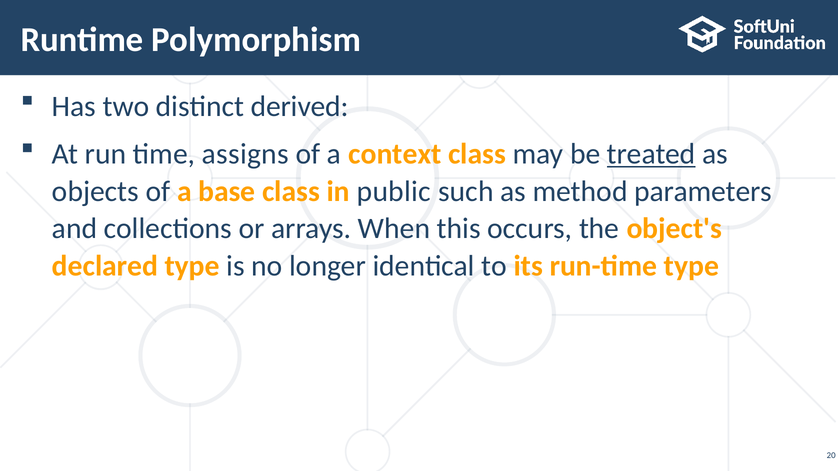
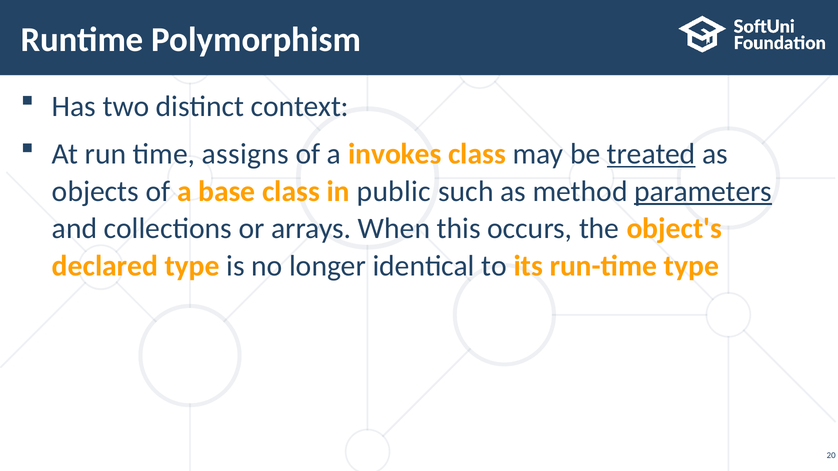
derived: derived -> context (300, 106)
context: context -> invokes (395, 154)
parameters underline: none -> present (703, 191)
